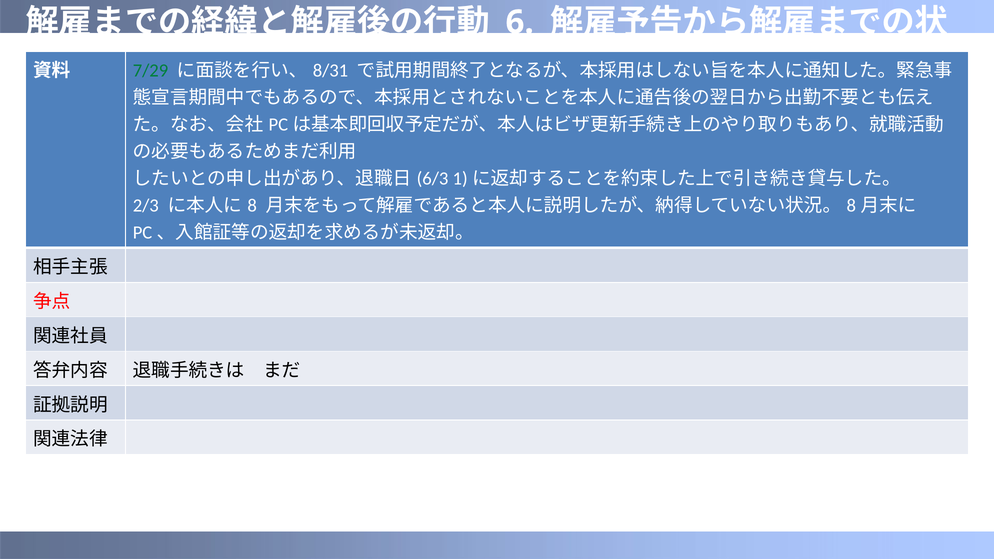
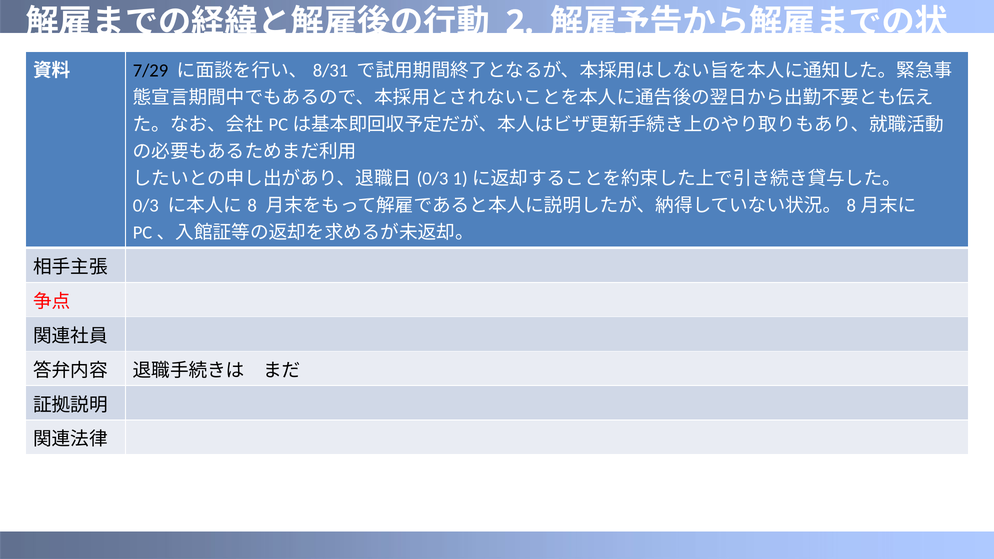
6: 6 -> 2 (520, 22)
7/29 colour: green -> black (150, 71)
6/3: 6/3 -> 0/3 (433, 179)
2/3: 2/3 -> 0/3 (146, 206)
